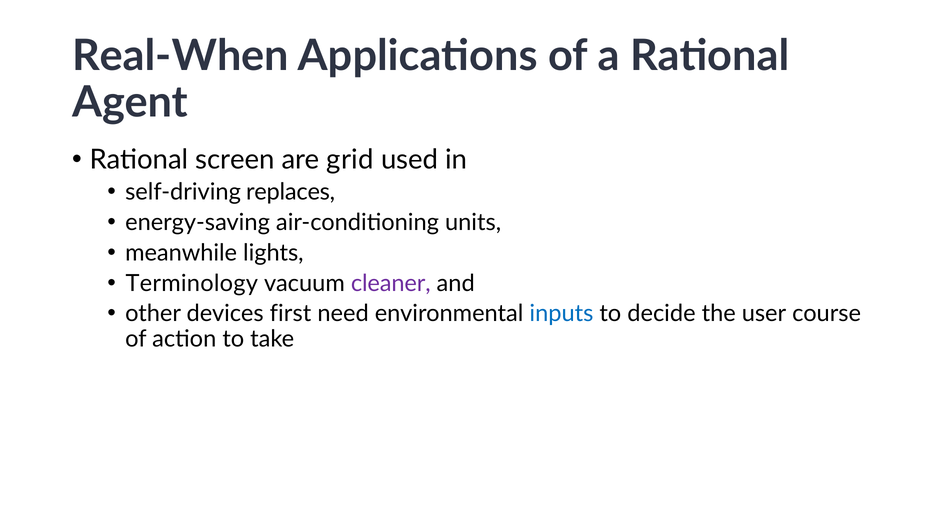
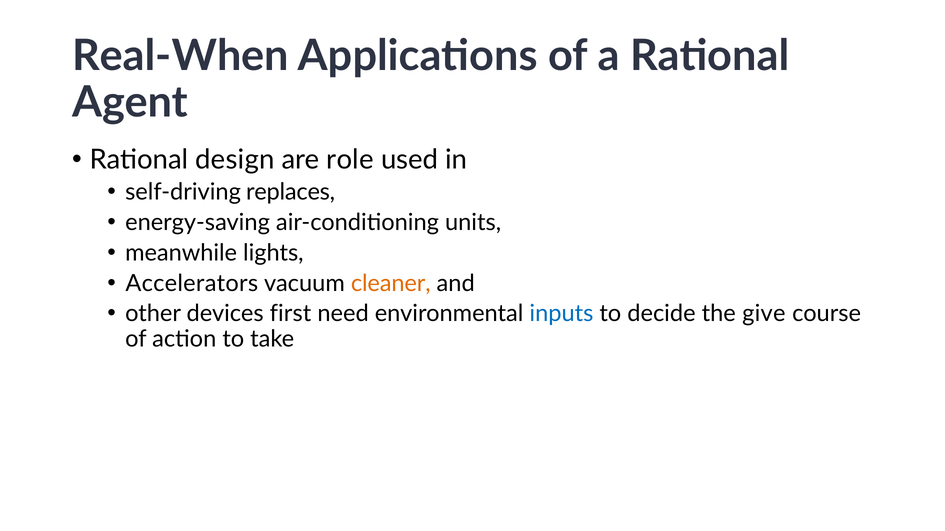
screen: screen -> design (235, 160)
grid: grid -> role (350, 160)
Terminology: Terminology -> Accelerators (192, 284)
cleaner colour: purple -> orange (391, 284)
user: user -> give (764, 314)
